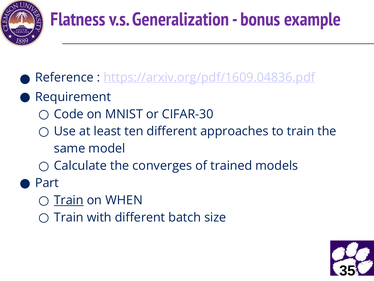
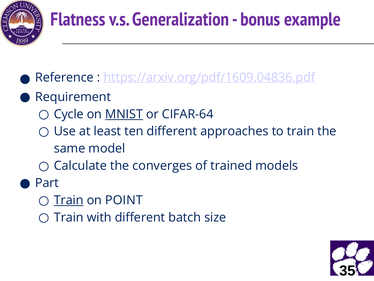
Code: Code -> Cycle (69, 114)
MNIST underline: none -> present (124, 114)
CIFAR-30: CIFAR-30 -> CIFAR-64 (188, 114)
WHEN: WHEN -> POINT (124, 200)
